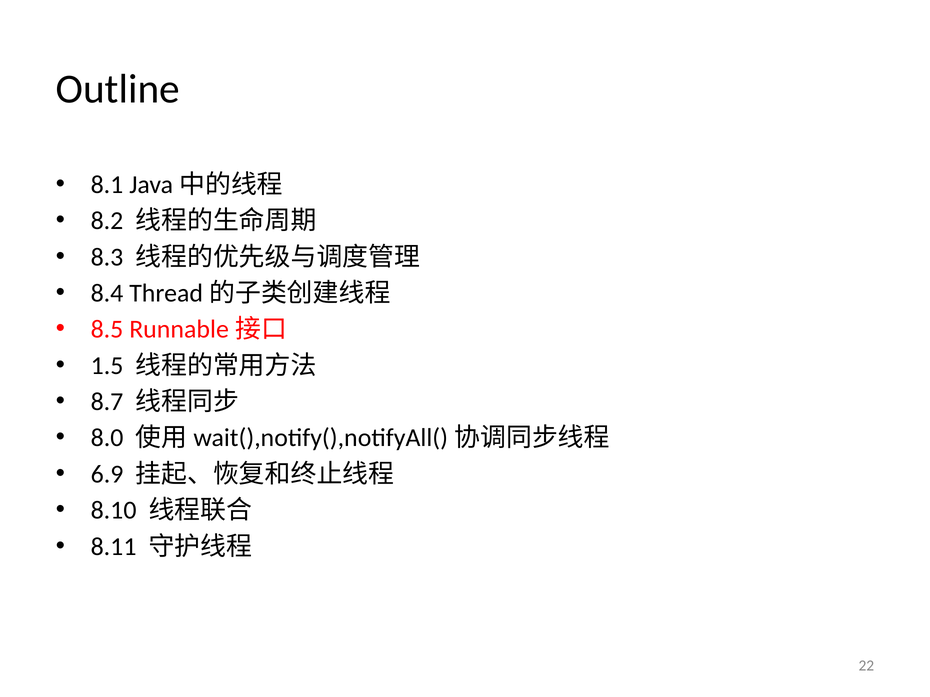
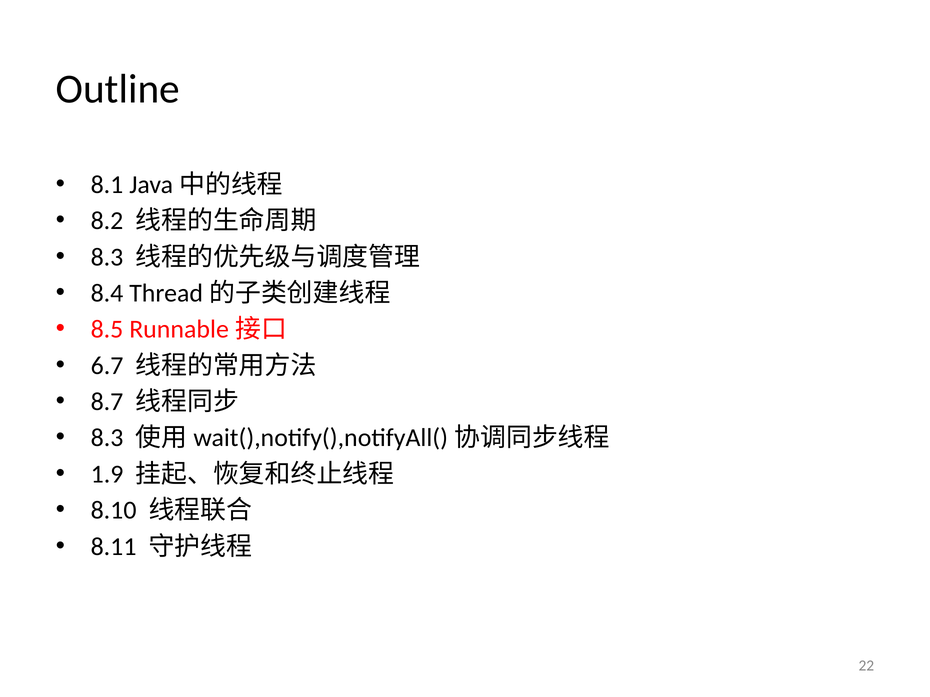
1.5: 1.5 -> 6.7 (107, 366)
8.0: 8.0 -> 8.3 (107, 438)
6.9: 6.9 -> 1.9 (107, 474)
